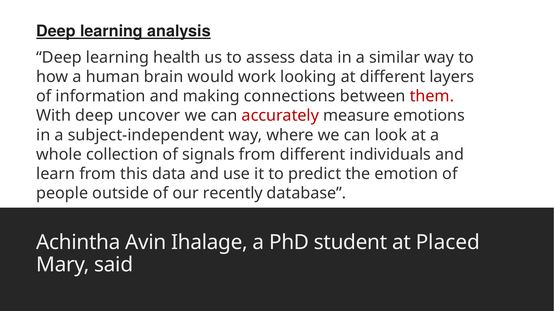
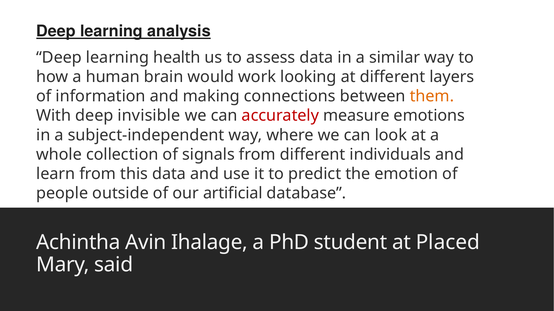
them colour: red -> orange (432, 96)
uncover: uncover -> invisible (149, 116)
recently: recently -> artificial (233, 193)
